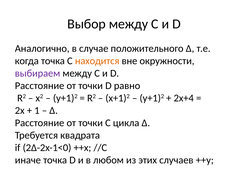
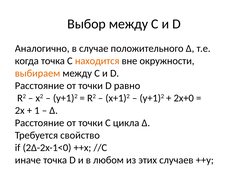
выбираем colour: purple -> orange (38, 73)
2x+4: 2x+4 -> 2x+0 (184, 98)
квадрата: квадрата -> свойство (80, 135)
